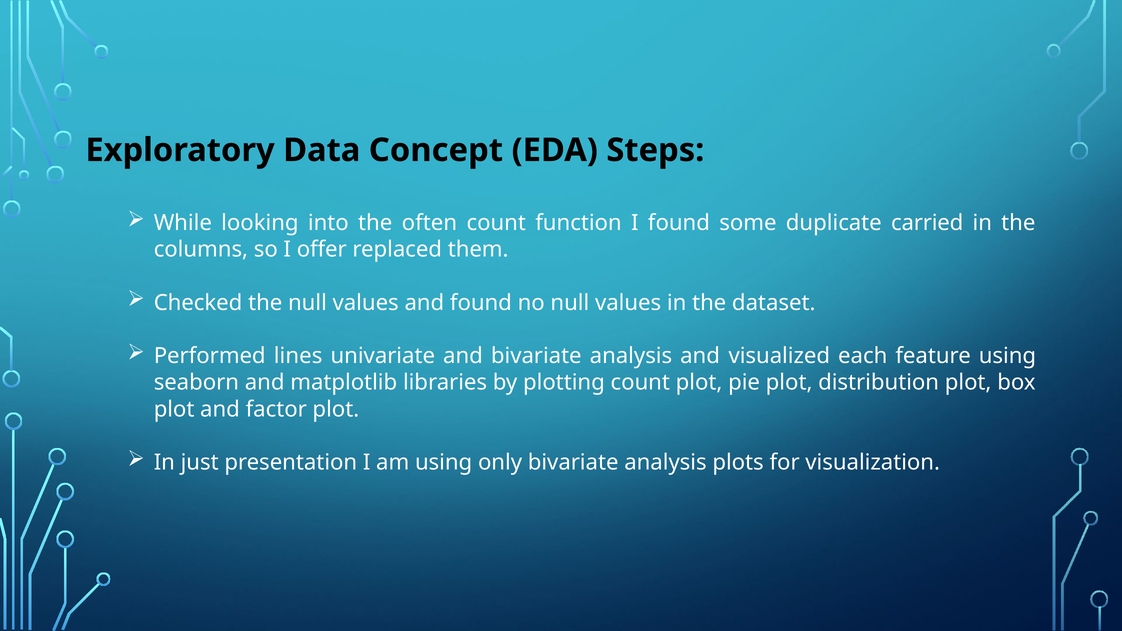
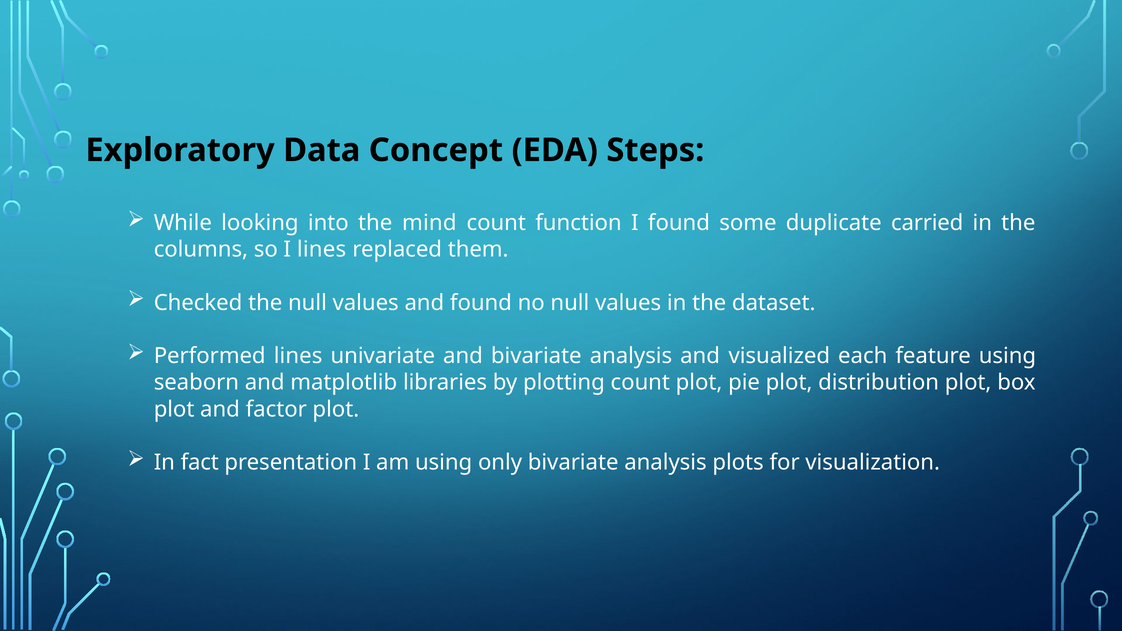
often: often -> mind (429, 223)
I offer: offer -> lines (322, 249)
just: just -> fact (200, 463)
